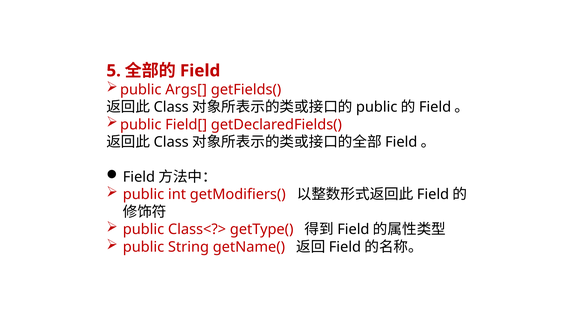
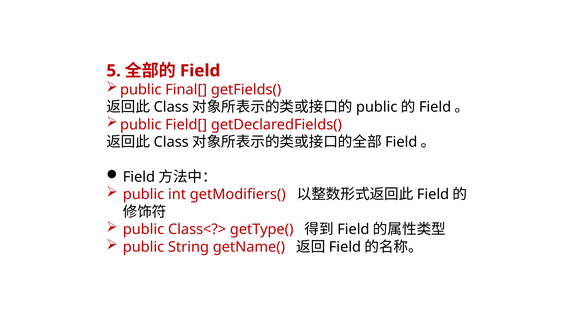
Args[: Args[ -> Final[ (186, 90)
